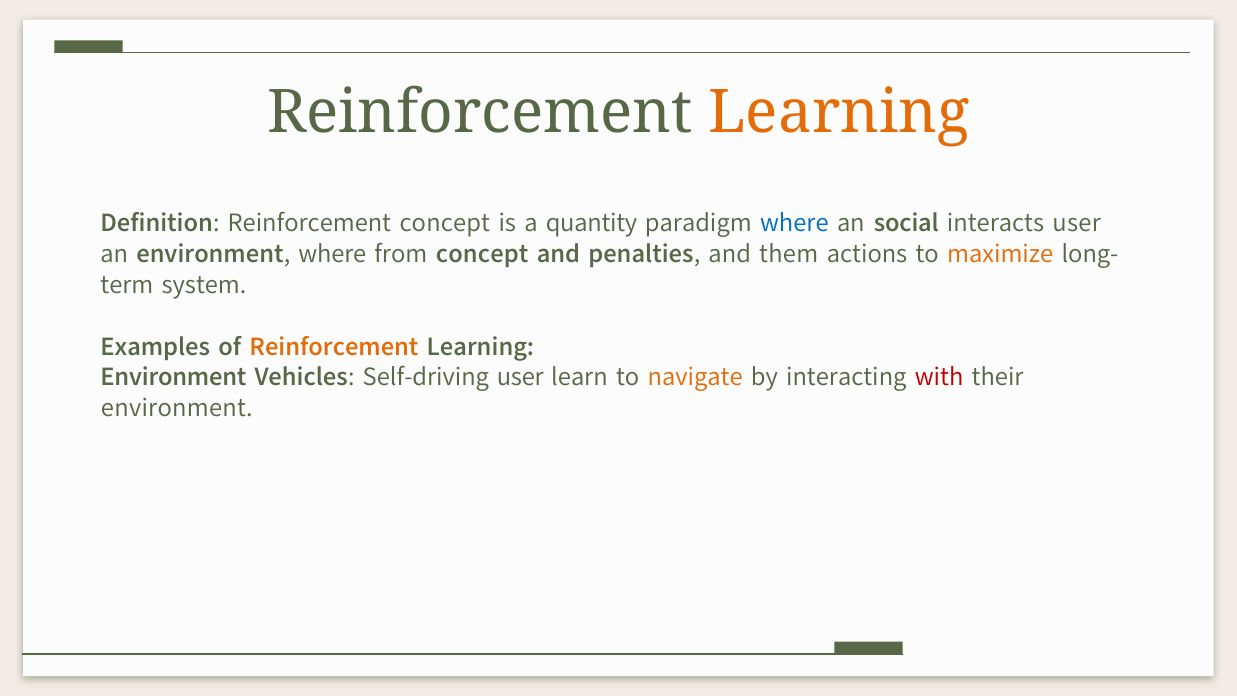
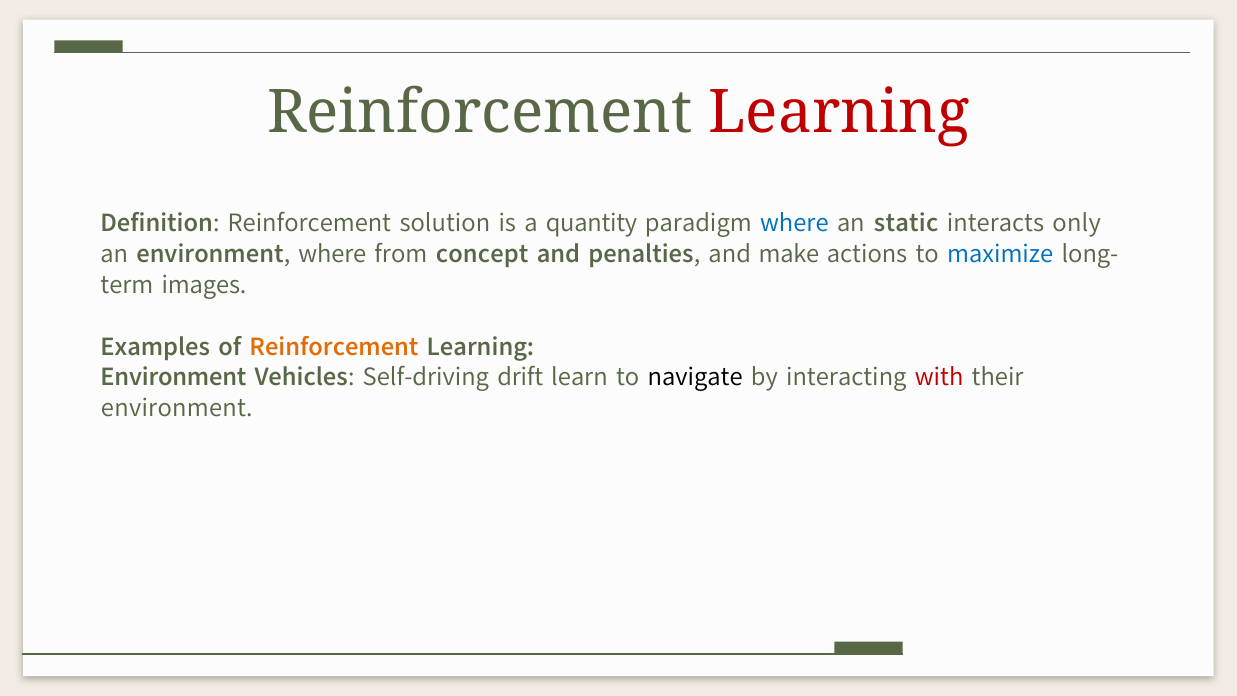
Learning colour: orange -> red (839, 113)
Reinforcement concept: concept -> solution (445, 223)
social: social -> static (906, 223)
interacts user: user -> only (1077, 223)
them: them -> make (789, 254)
maximize colour: orange -> blue (1000, 254)
system: system -> images (204, 285)
Self-driving user: user -> drift (520, 377)
navigate colour: orange -> black (695, 377)
